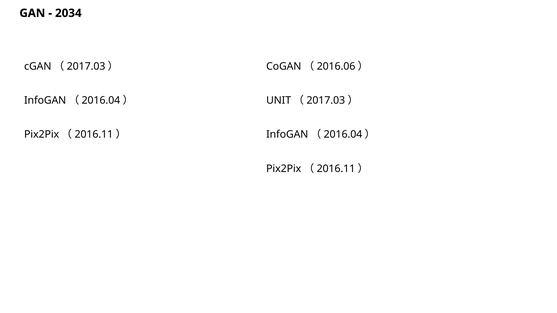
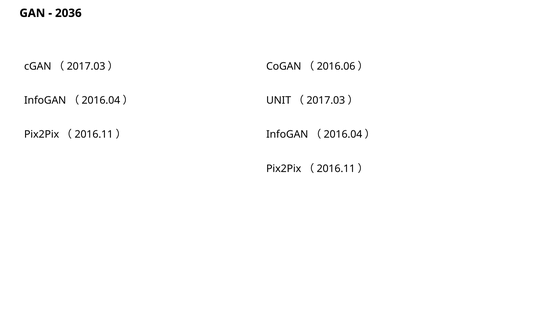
2034: 2034 -> 2036 (68, 13)
